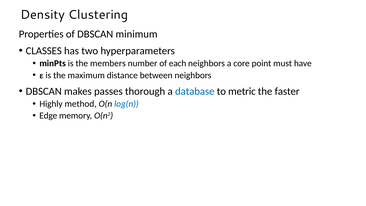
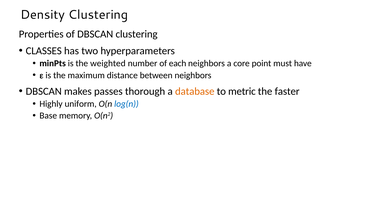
DBSCAN minimum: minimum -> clustering (137, 34)
members: members -> weighted (108, 63)
database colour: blue -> orange (195, 91)
method: method -> uniform (81, 104)
Edge: Edge -> Base (48, 116)
